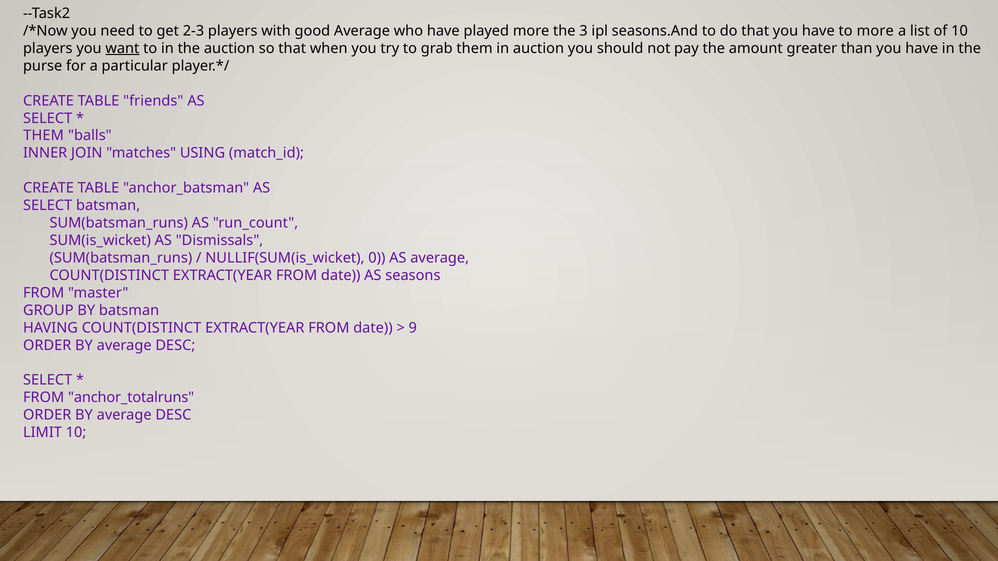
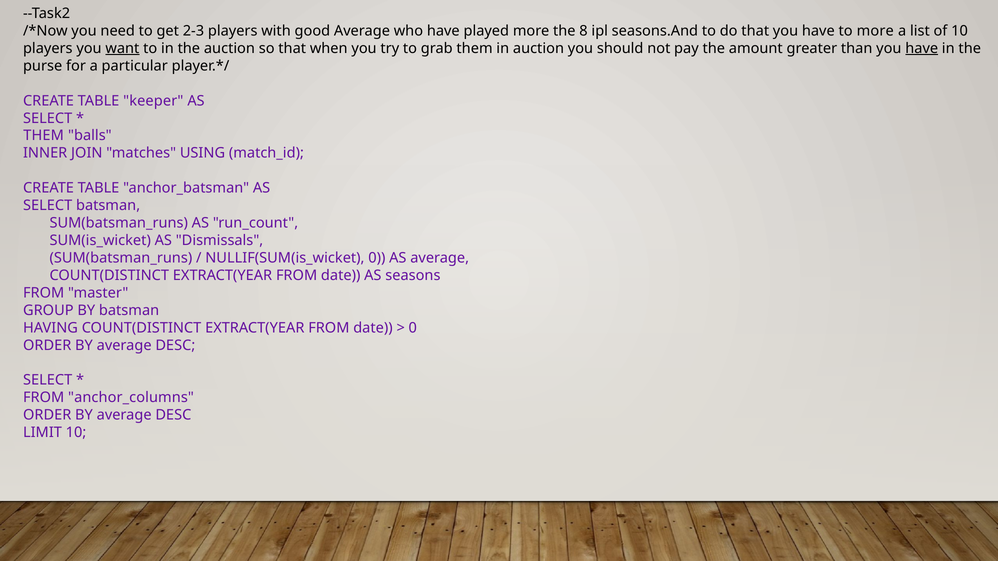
3: 3 -> 8 (583, 31)
have underline: none -> present (922, 48)
friends: friends -> keeper (153, 101)
9: 9 -> 0 (413, 328)
anchor_totalruns: anchor_totalruns -> anchor_columns (131, 398)
